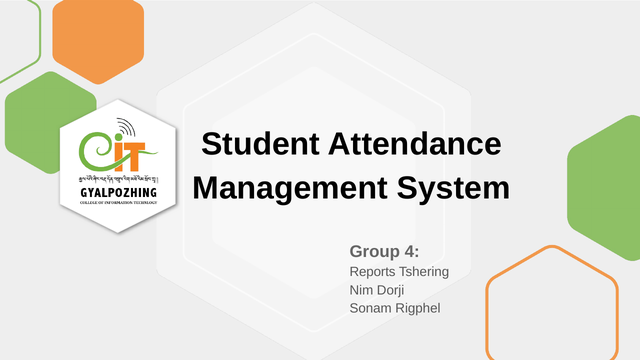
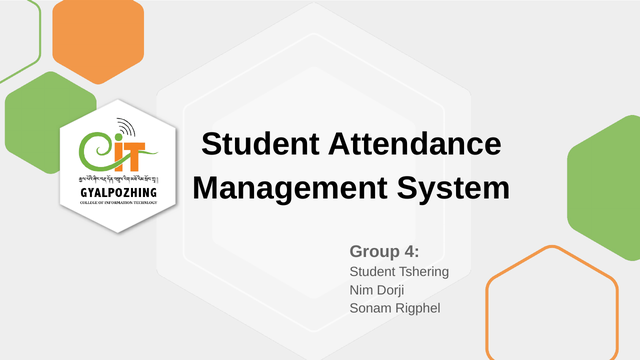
Reports: Reports -> Student (372, 272)
